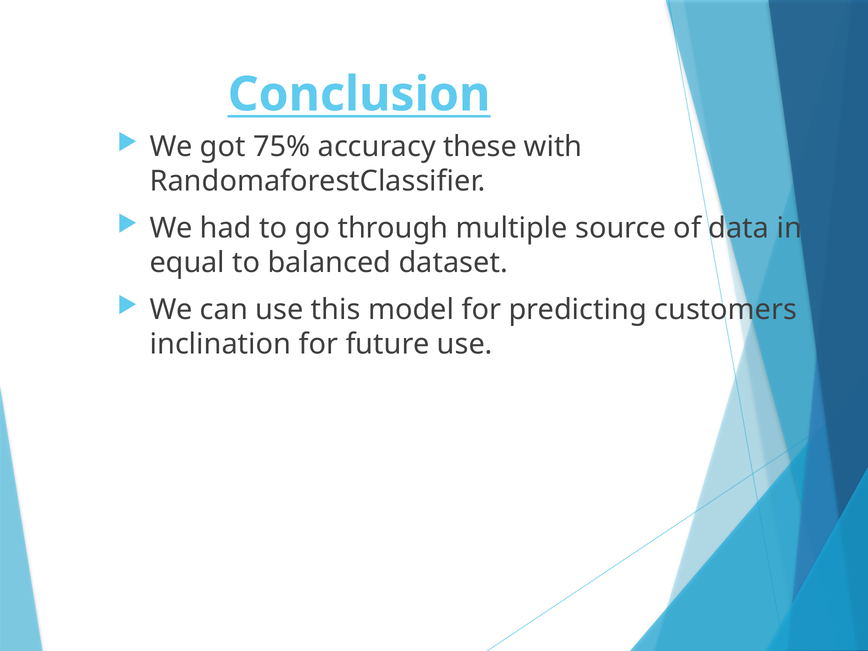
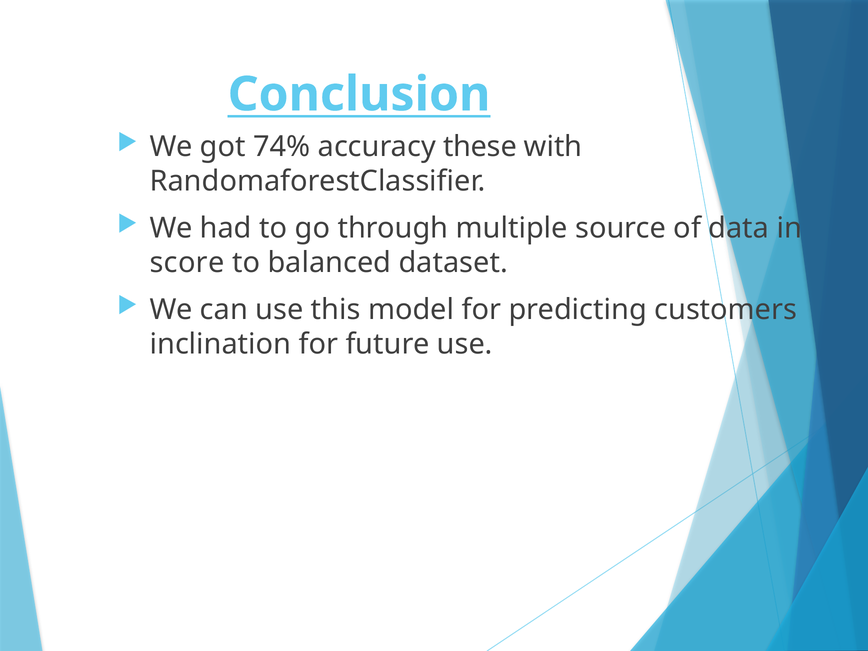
75%: 75% -> 74% (282, 147)
equal: equal -> score (187, 263)
